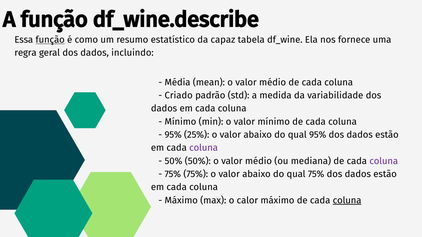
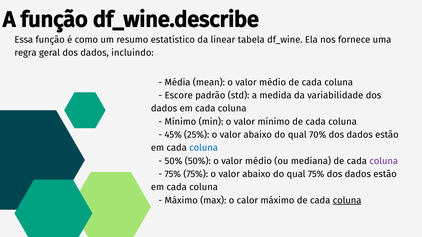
função underline: present -> none (50, 40)
capaz: capaz -> linear (223, 40)
Criado: Criado -> Escore (179, 96)
95%: 95% -> 45% (173, 135)
qual 95%: 95% -> 70% (318, 135)
coluna colour: purple -> blue (204, 148)
